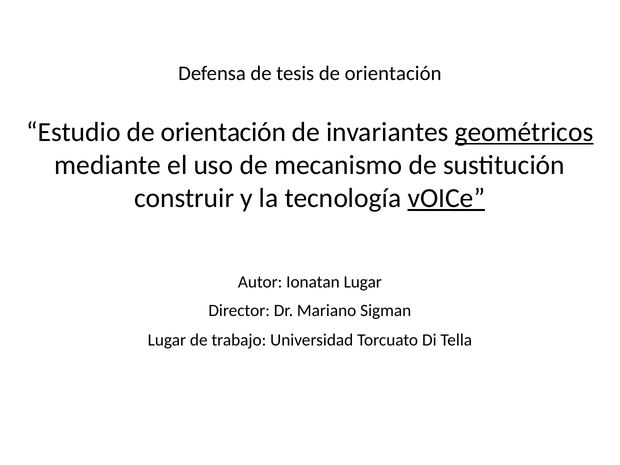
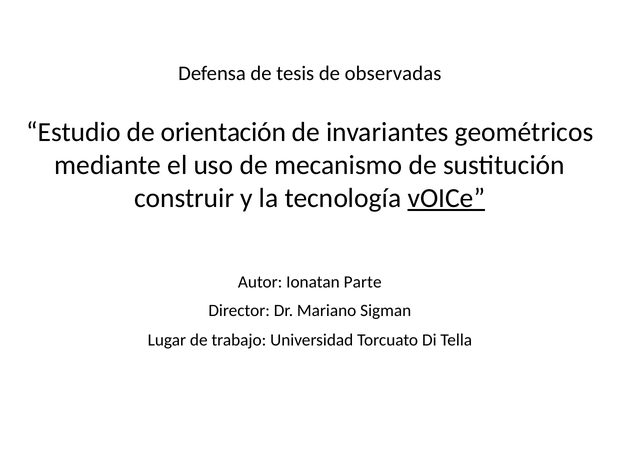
tesis de orientación: orientación -> observadas (393, 74)
geométricos underline: present -> none (524, 132)
Ionatan Lugar: Lugar -> Parte (363, 282)
